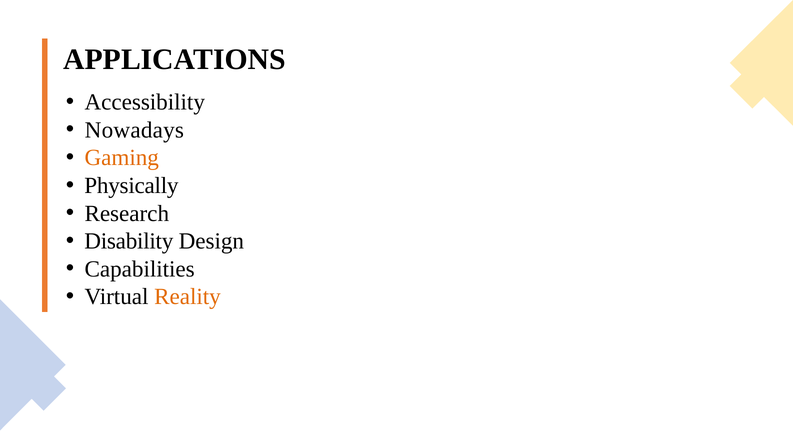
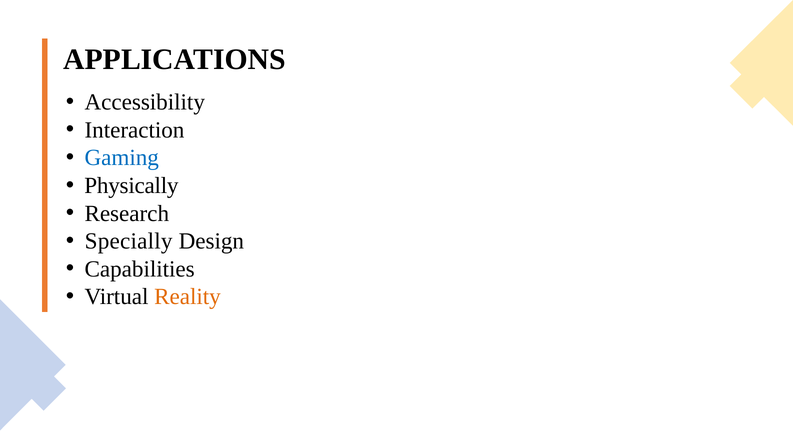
Nowadays: Nowadays -> Interaction (134, 130)
Gaming colour: orange -> blue (122, 158)
Disability: Disability -> Specially (129, 241)
